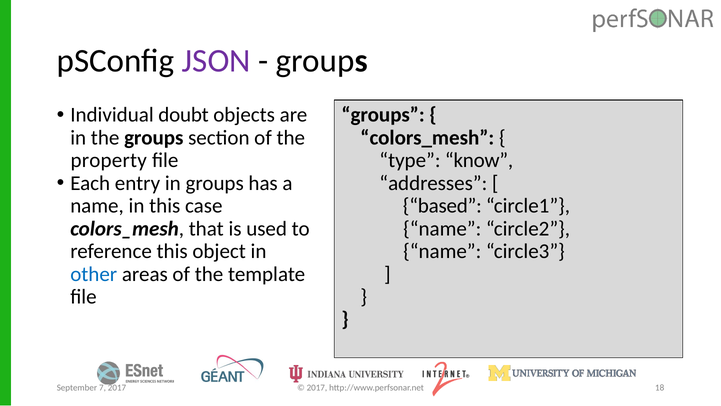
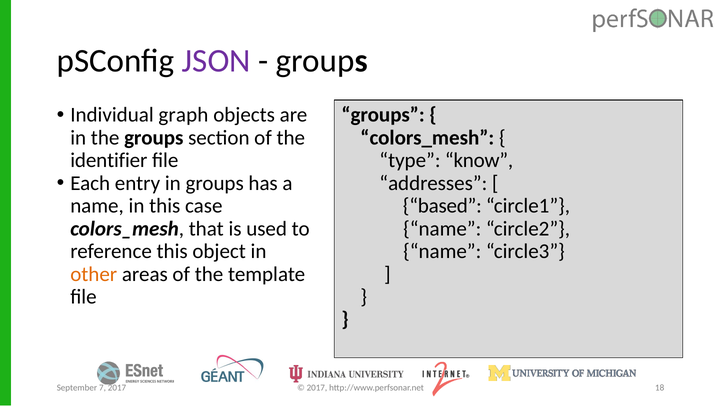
doubt: doubt -> graph (183, 115)
property: property -> identifier (109, 160)
other colour: blue -> orange (94, 274)
